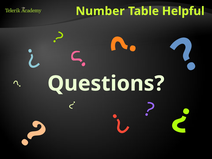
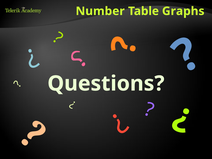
Helpful: Helpful -> Graphs (183, 11)
